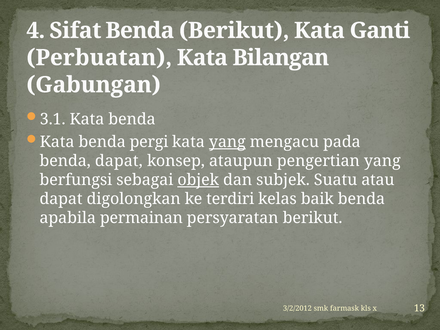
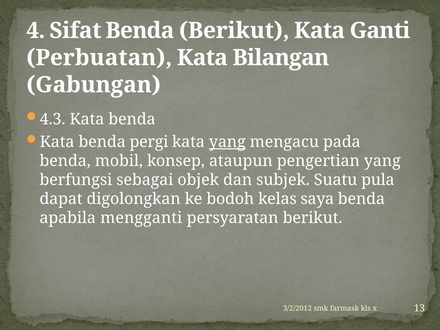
3.1: 3.1 -> 4.3 (53, 119)
benda dapat: dapat -> mobil (119, 161)
objek underline: present -> none (198, 180)
atau: atau -> pula (378, 180)
terdiri: terdiri -> bodoh (230, 199)
baik: baik -> saya (317, 199)
permainan: permainan -> mengganti (141, 218)
